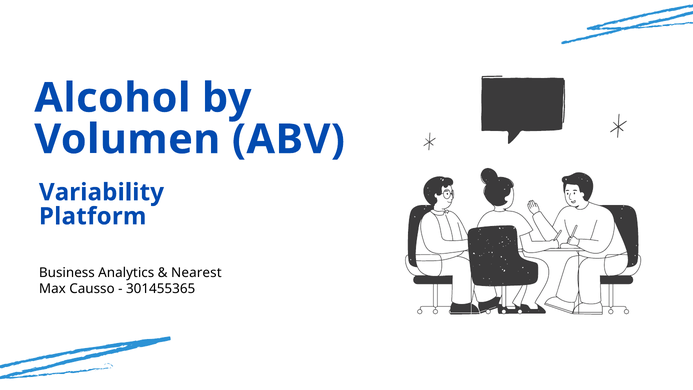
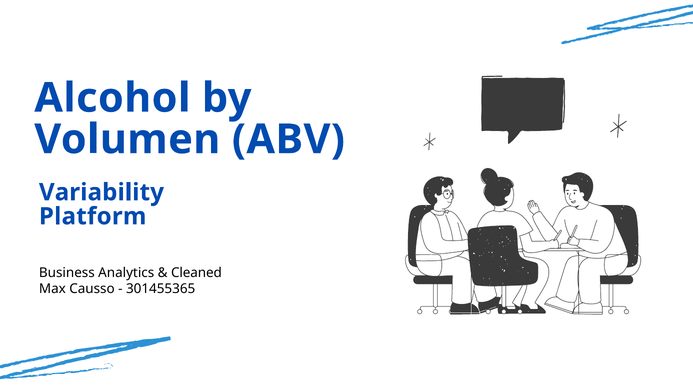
Nearest: Nearest -> Cleaned (196, 273)
